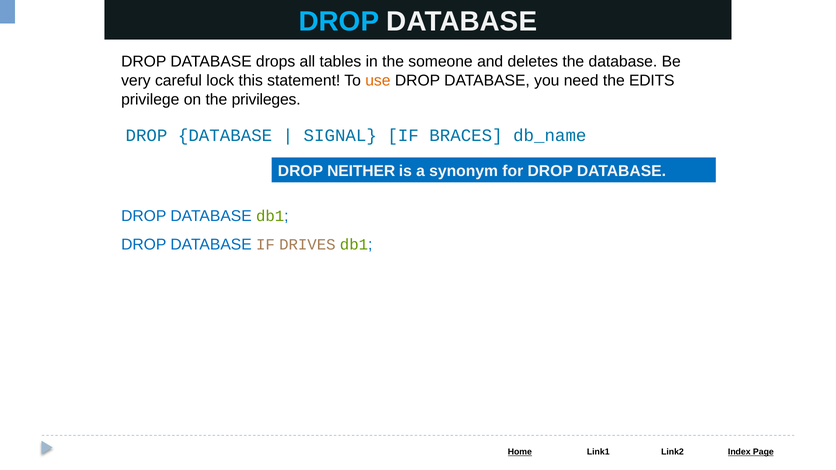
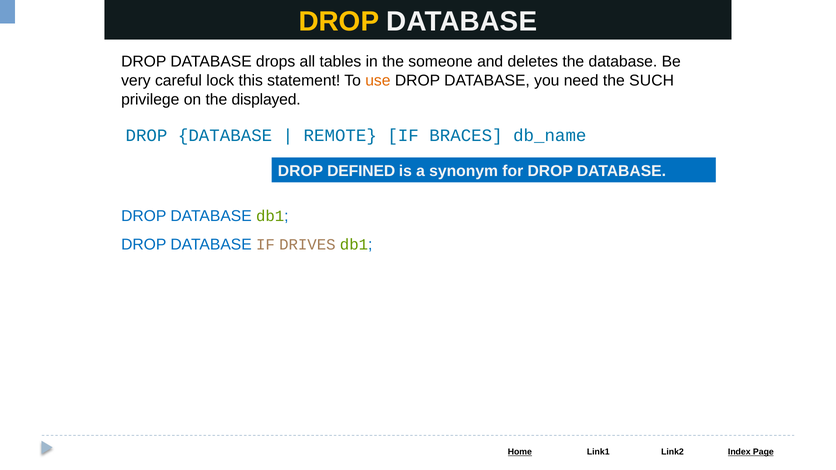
DROP colour: light blue -> yellow (339, 22)
EDITS: EDITS -> SUCH (652, 81)
privileges: privileges -> displayed (266, 99)
SIGNAL: SIGNAL -> REMOTE (340, 136)
NEITHER: NEITHER -> DEFINED (361, 171)
